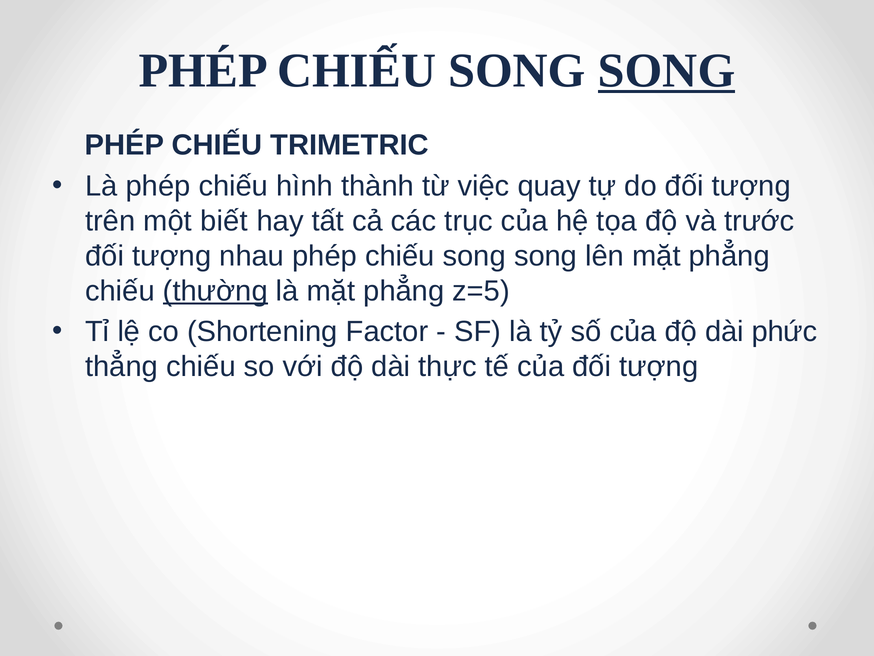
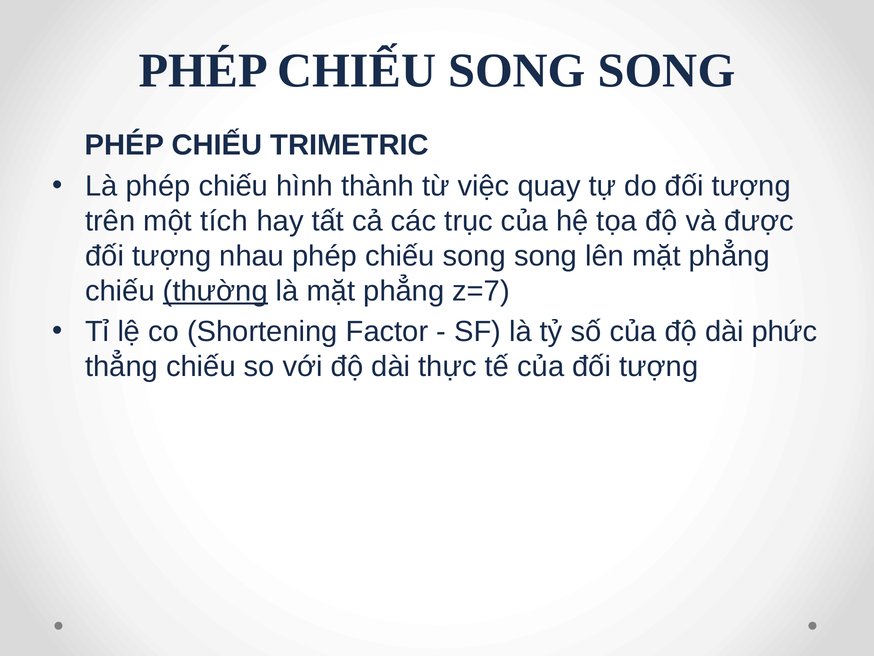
SONG underline: present -> none (667, 70)
biết: biết -> tích (224, 221)
trước: trước -> được (759, 221)
z=5: z=5 -> z=7 (481, 291)
